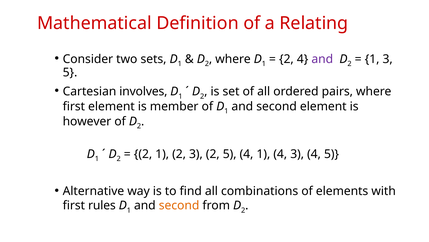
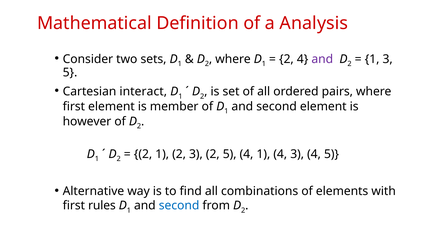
Relating: Relating -> Analysis (314, 23)
involves: involves -> interact (143, 91)
second colour: orange -> blue (179, 205)
